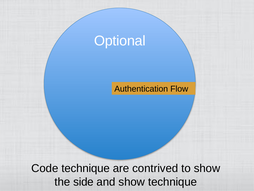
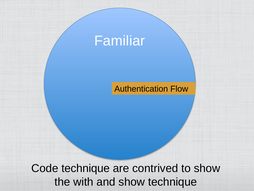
Optional: Optional -> Familiar (120, 41)
side: side -> with (83, 182)
